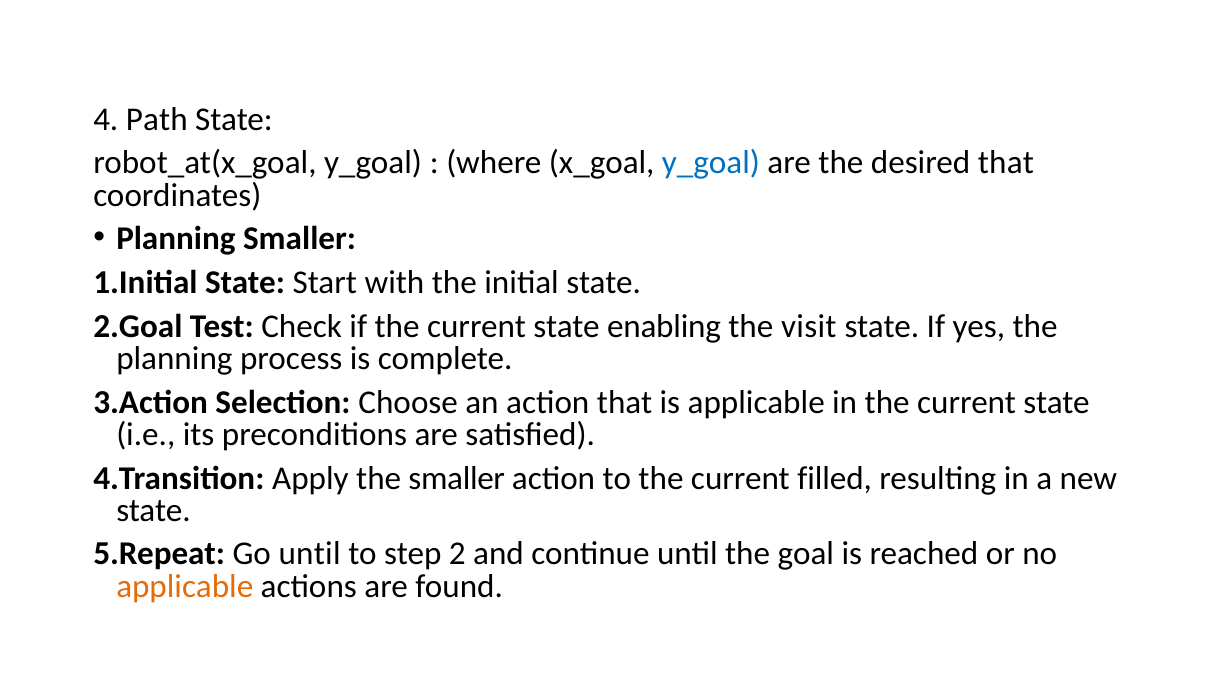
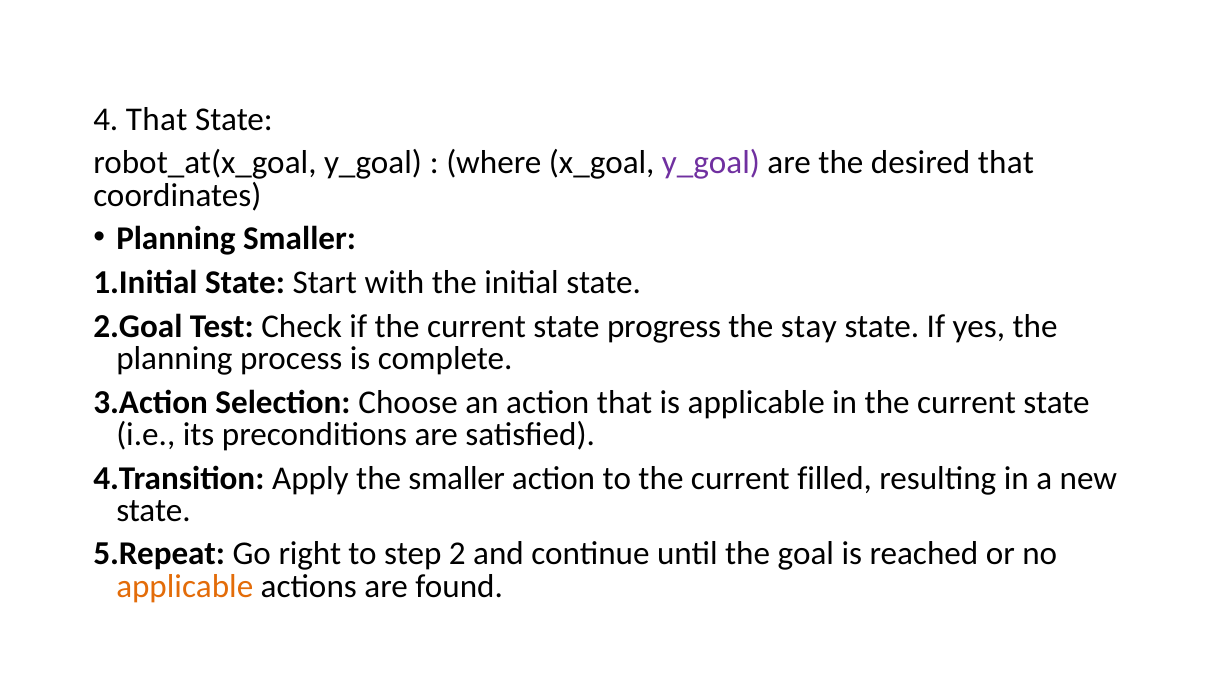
4 Path: Path -> That (157, 119)
y_goal colour: blue -> purple (711, 163)
enabling: enabling -> progress (664, 326)
visit: visit -> stay (809, 326)
Go until: until -> right (310, 554)
